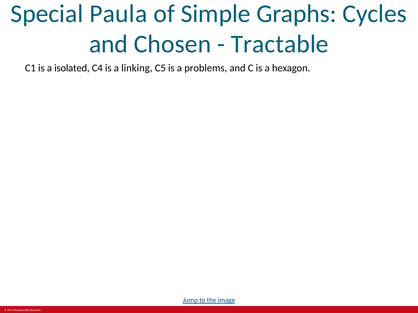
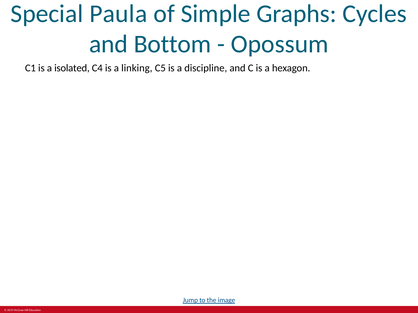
Chosen: Chosen -> Bottom (173, 44)
Tractable: Tractable -> Opossum (280, 44)
problems: problems -> discipline (206, 68)
